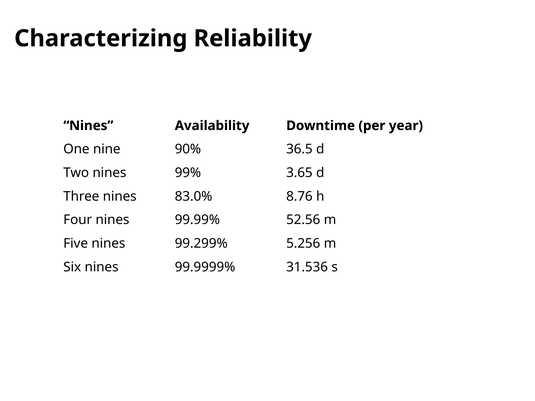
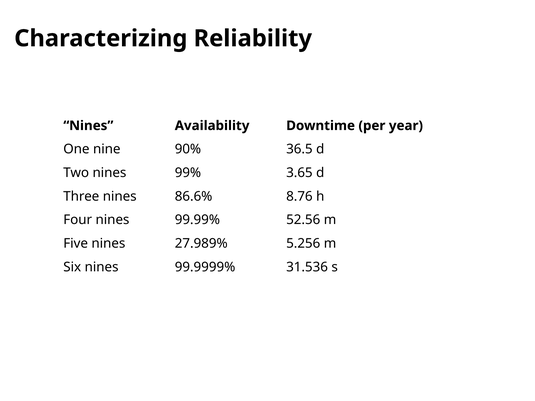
83.0%: 83.0% -> 86.6% (194, 196)
99.299%: 99.299% -> 27.989% (201, 244)
